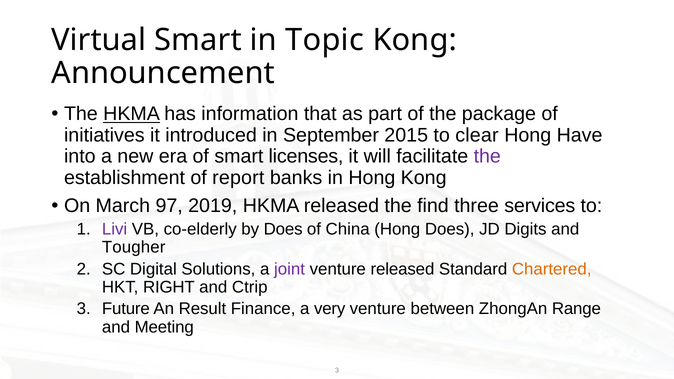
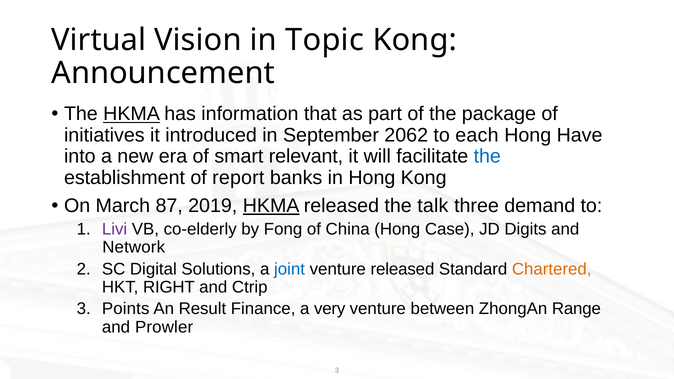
Virtual Smart: Smart -> Vision (198, 40)
2015: 2015 -> 2062 (406, 135)
clear: clear -> each (477, 135)
licenses: licenses -> relevant (306, 156)
the colour: purple -> blue (487, 156)
97: 97 -> 87 (169, 206)
HKMA underline: none -> present (271, 206)
find: find -> talk (433, 206)
services: services -> demand (540, 206)
by Does: Does -> Fong (283, 229)
Hong Does: Does -> Case (450, 229)
Tougher: Tougher -> Network (134, 247)
joint colour: purple -> blue (290, 269)
Future: Future -> Points (126, 309)
Meeting: Meeting -> Prowler (164, 327)
